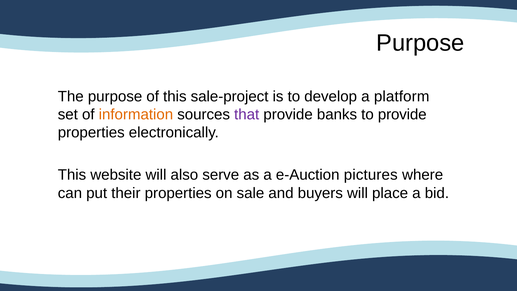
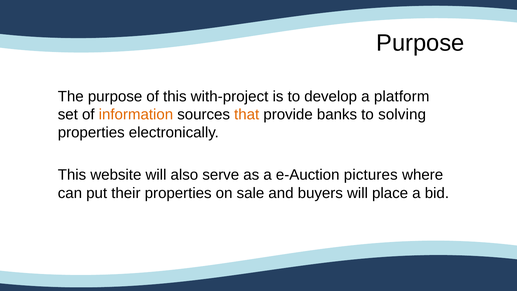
sale-project: sale-project -> with-project (230, 96)
that colour: purple -> orange (247, 114)
to provide: provide -> solving (402, 114)
